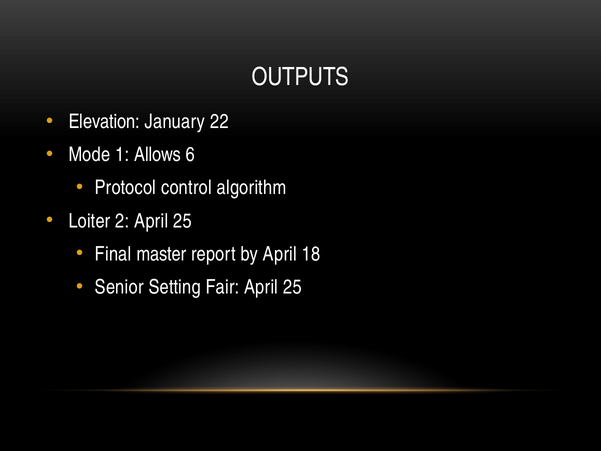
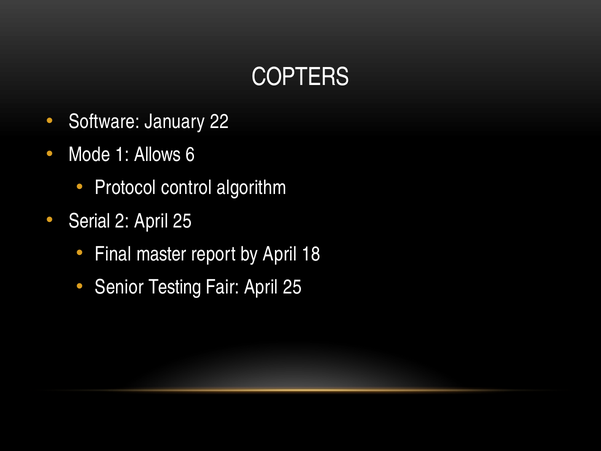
OUTPUTS: OUTPUTS -> COPTERS (300, 77)
Elevation: Elevation -> Software (104, 122)
Loiter: Loiter -> Serial (89, 221)
Setting: Setting -> Testing (175, 287)
